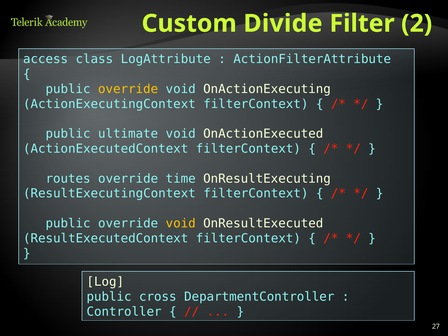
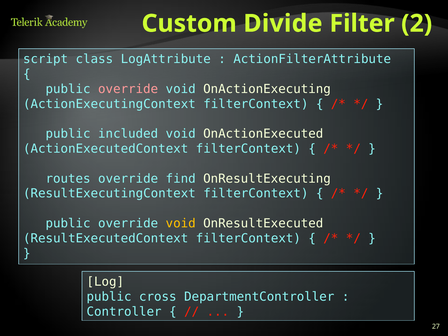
access: access -> script (46, 59)
override colour: yellow -> pink (128, 89)
ultimate: ultimate -> included (128, 134)
time: time -> find (181, 179)
